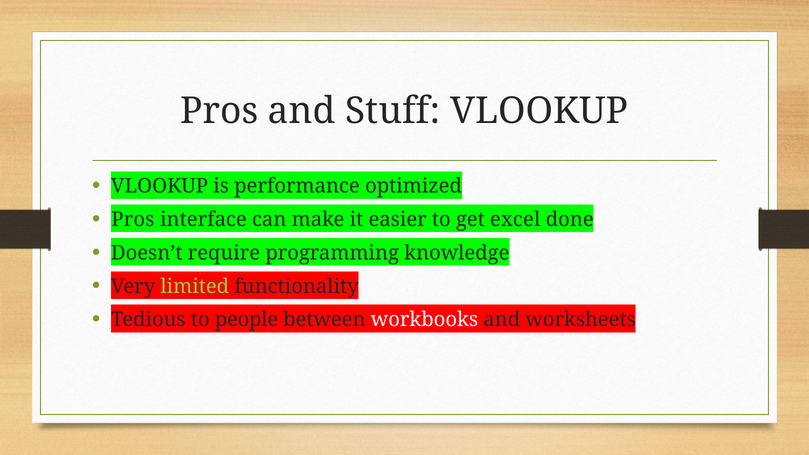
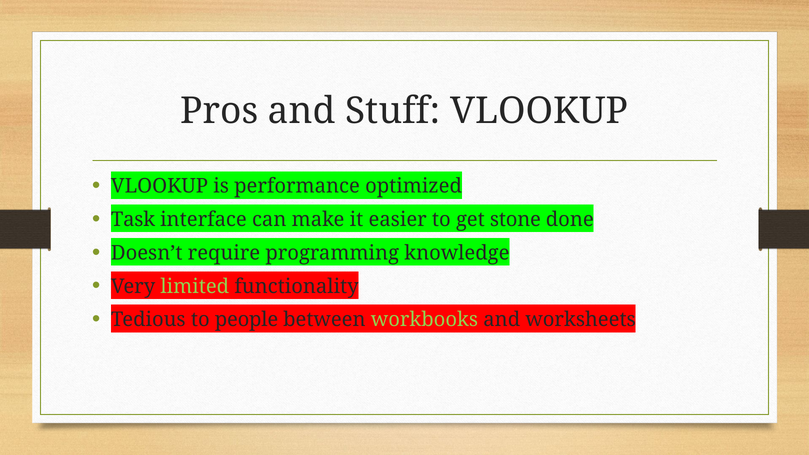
Pros: Pros -> Task (133, 220)
excel: excel -> stone (515, 220)
workbooks colour: white -> light green (424, 320)
